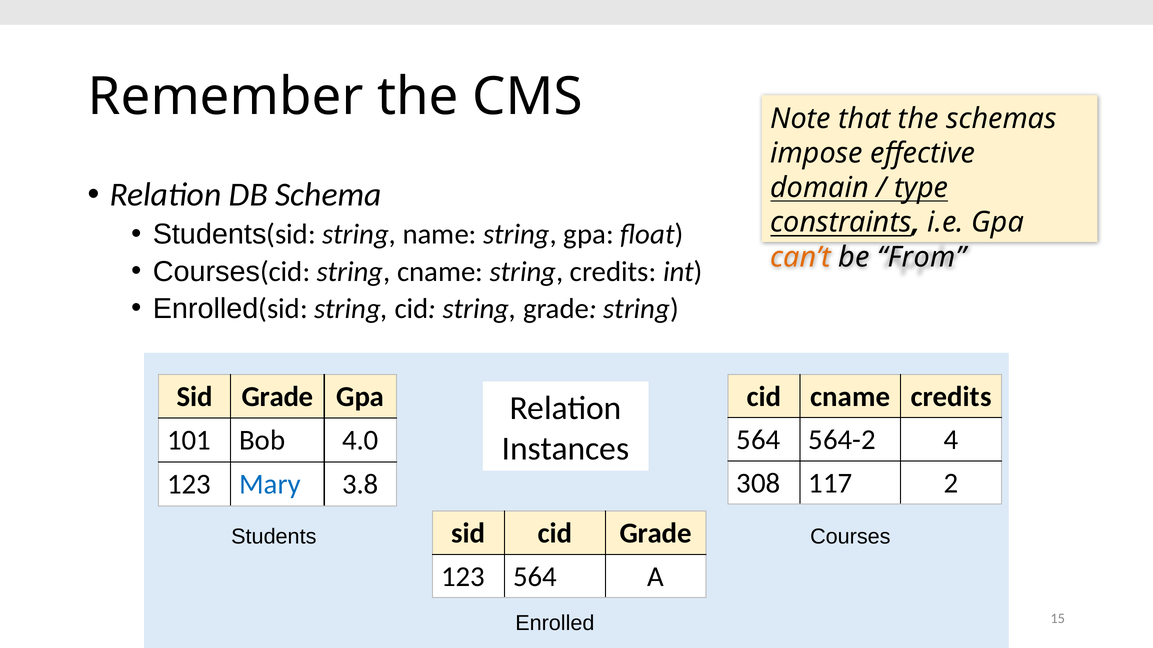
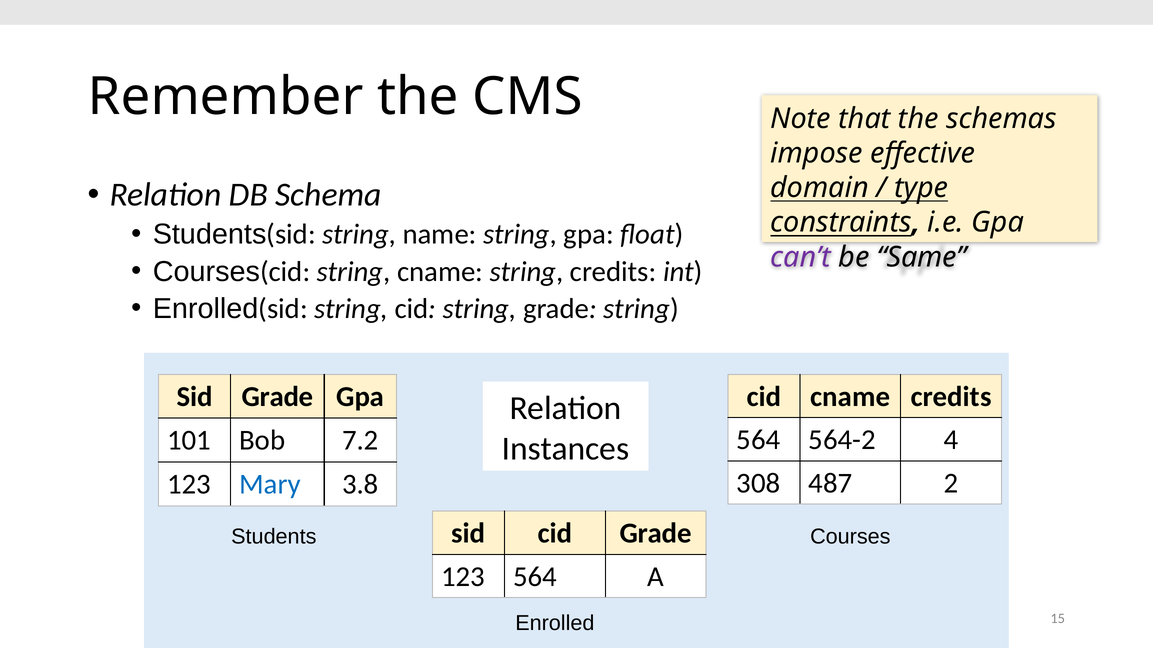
can’t colour: orange -> purple (801, 257)
From: From -> Same (922, 257)
4.0: 4.0 -> 7.2 (360, 441)
117: 117 -> 487 (830, 483)
